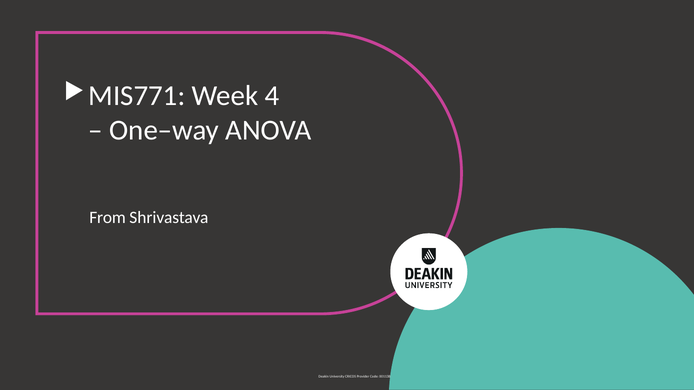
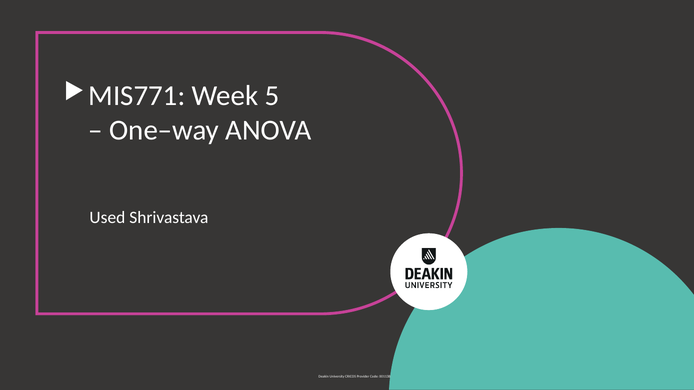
4: 4 -> 5 (272, 96)
From: From -> Used (107, 218)
